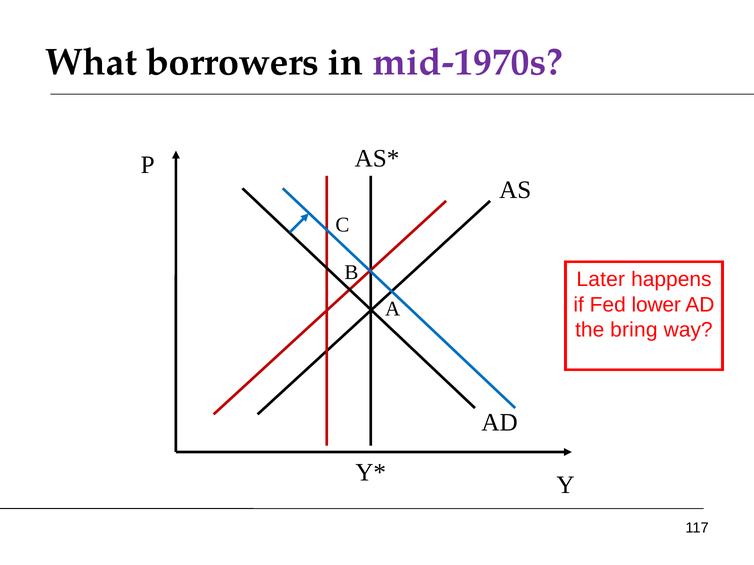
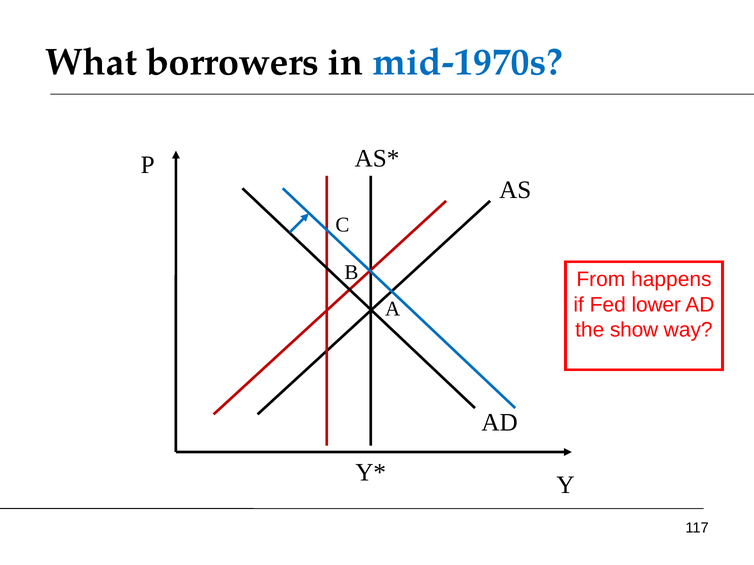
mid-1970s colour: purple -> blue (468, 62)
Later: Later -> From (601, 280)
bring: bring -> show (634, 330)
